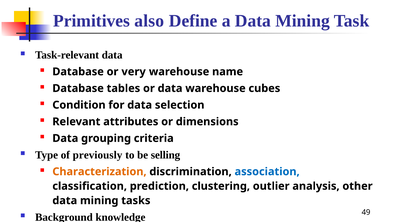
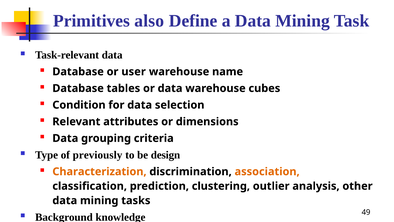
very: very -> user (134, 72)
selling: selling -> design (165, 155)
association colour: blue -> orange (267, 171)
